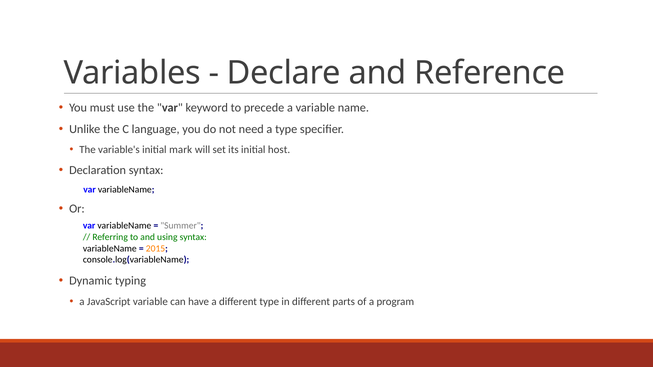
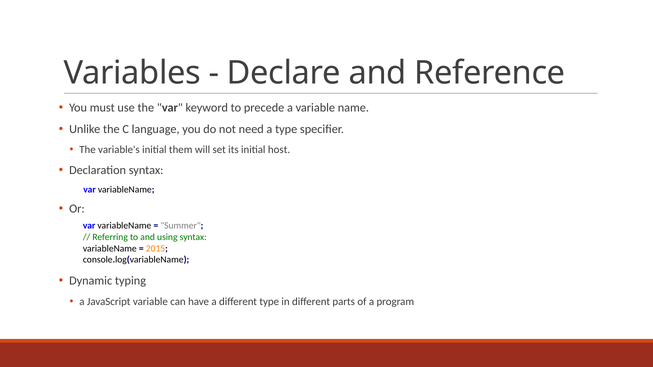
mark: mark -> them (181, 150)
